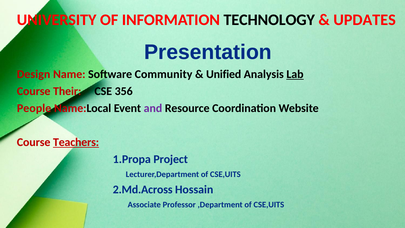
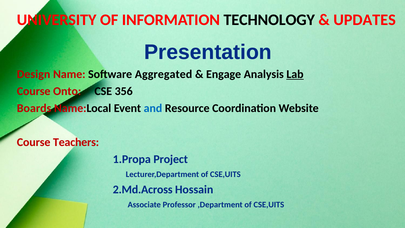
Community: Community -> Aggregated (164, 74)
Unified: Unified -> Engage (224, 74)
Their: Their -> Onto (67, 91)
People: People -> Boards (34, 108)
and colour: purple -> blue (153, 108)
Teachers underline: present -> none (76, 142)
